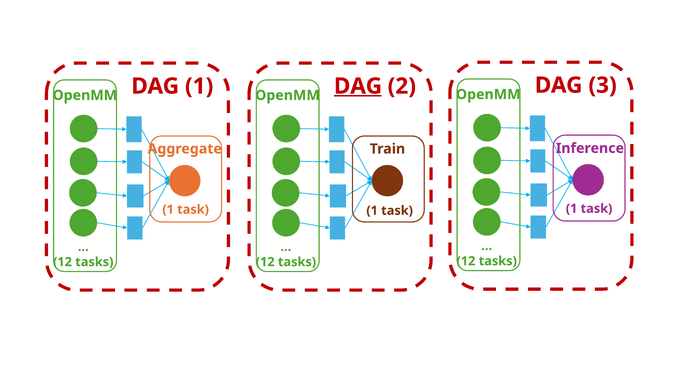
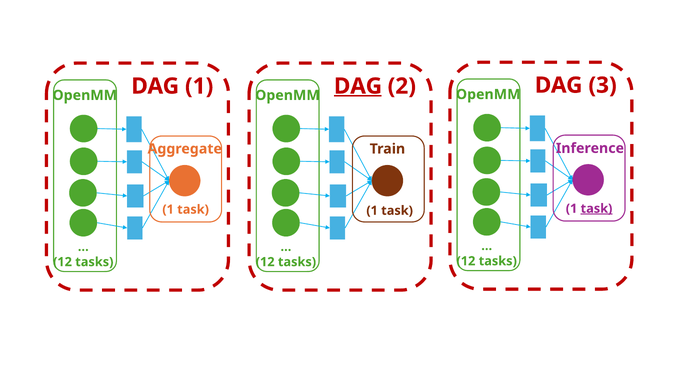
task underline: none -> present (597, 209)
